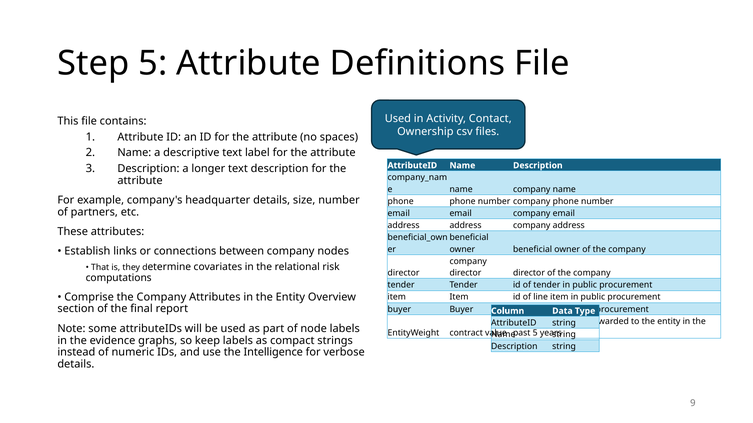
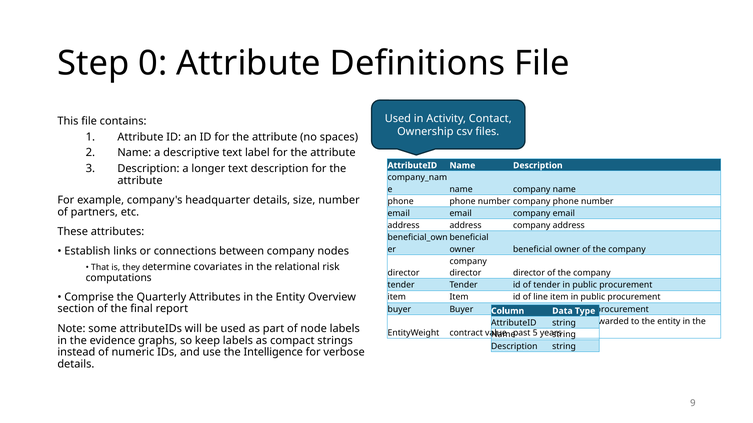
Step 5: 5 -> 0 (153, 63)
Comprise the Company: Company -> Quarterly (161, 297)
